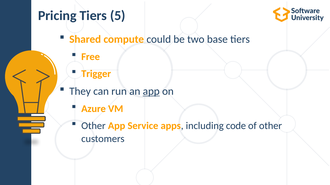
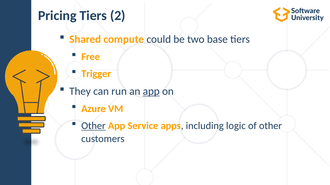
5: 5 -> 2 (118, 16)
Other underline: none -> present (93, 126)
code: code -> logic (236, 126)
